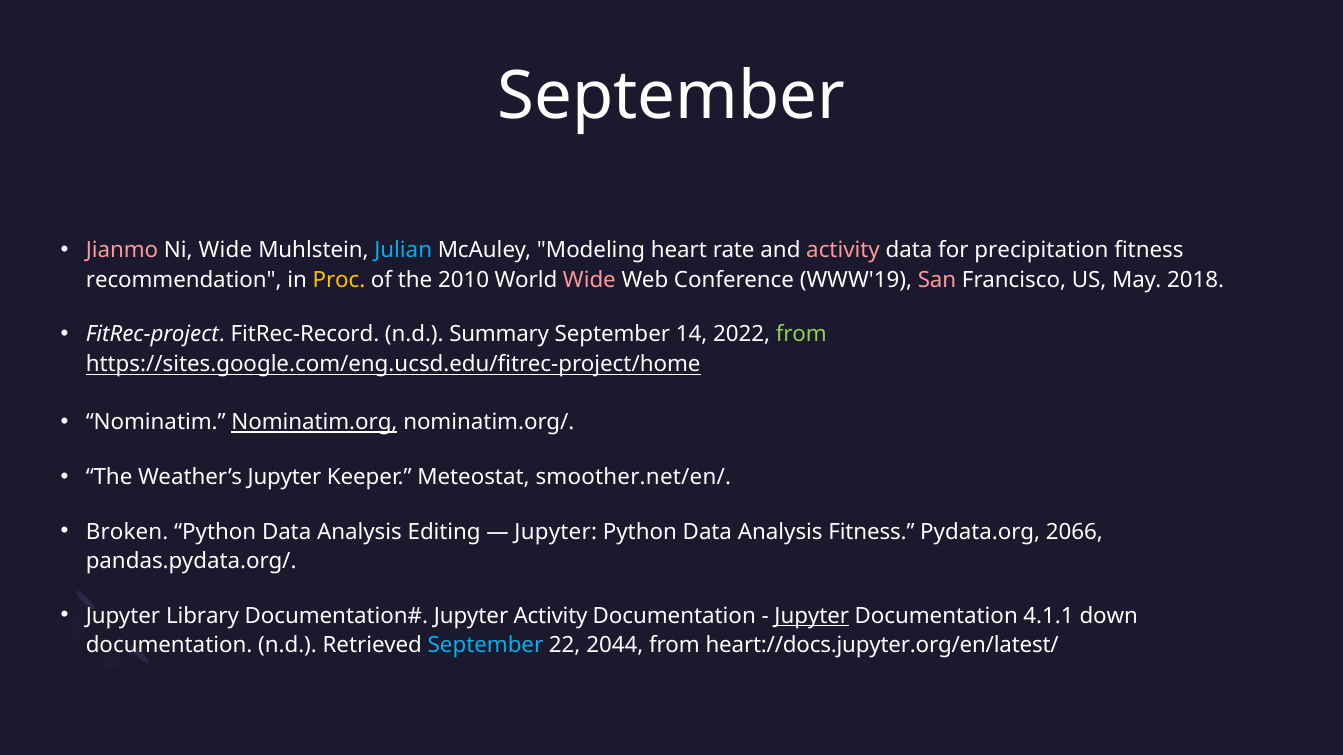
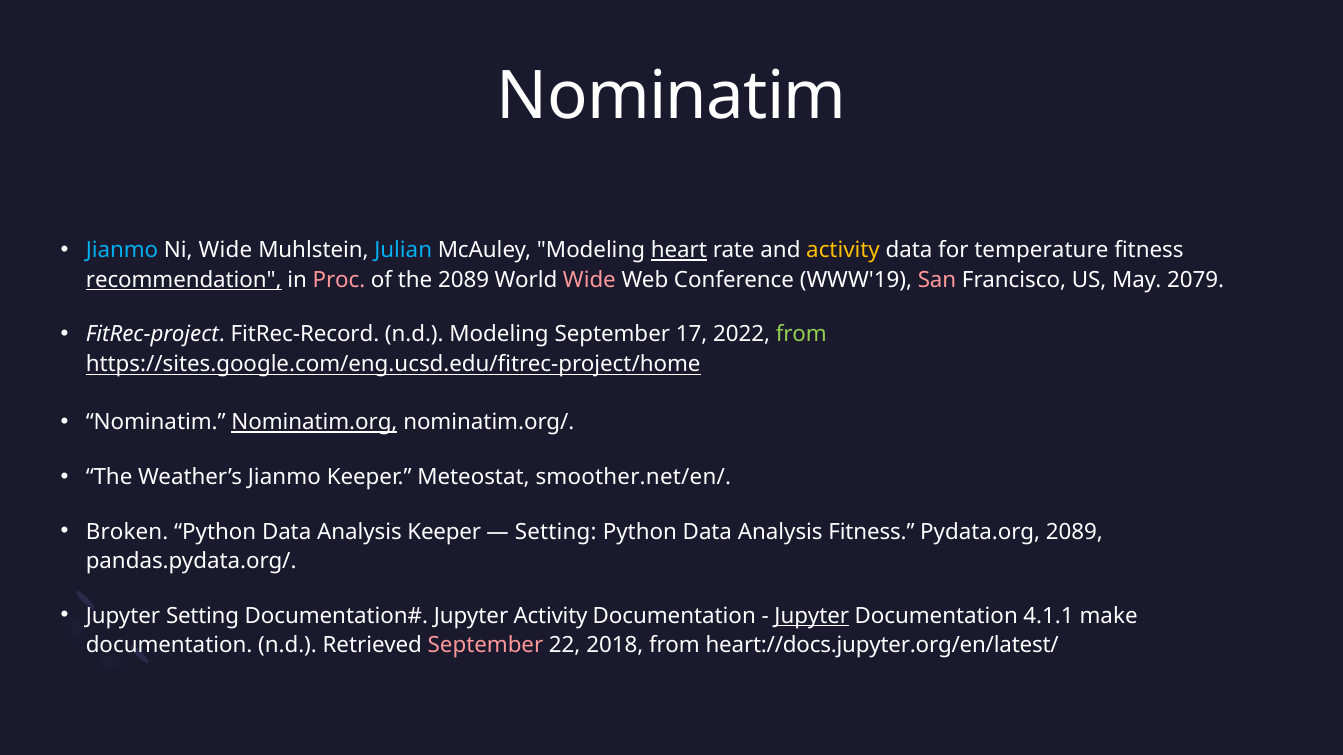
September: September -> Nominatim (672, 96)
Jianmo colour: pink -> light blue (122, 250)
heart underline: none -> present (679, 250)
activity colour: pink -> yellow (843, 250)
precipitation: precipitation -> temperature (1041, 250)
recommendation underline: none -> present (184, 280)
Proc colour: yellow -> pink (339, 280)
the 2010: 2010 -> 2089 (464, 280)
2018: 2018 -> 2079 (1196, 280)
n.d Summary: Summary -> Modeling (499, 335)
14: 14 -> 17 (692, 335)
Weather’s Jupyter: Jupyter -> Jianmo (284, 477)
Analysis Editing: Editing -> Keeper (444, 532)
Jupyter: Jupyter -> Setting (556, 532)
Pydata.org 2066: 2066 -> 2089 (1074, 532)
Jupyter Library: Library -> Setting (203, 616)
down: down -> make (1109, 616)
September colour: light blue -> pink (486, 646)
2044: 2044 -> 2018 (615, 646)
